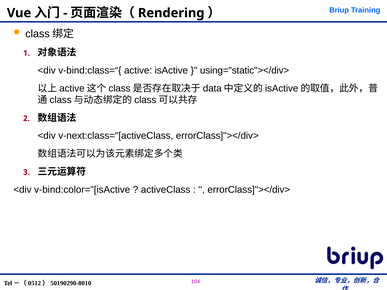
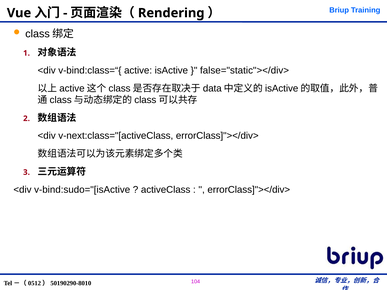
using="static"></div>: using="static"></div> -> false="static"></div> (245, 70)
v-bind:color="[isActive: v-bind:color="[isActive -> v-bind:sudo="[isActive (82, 190)
